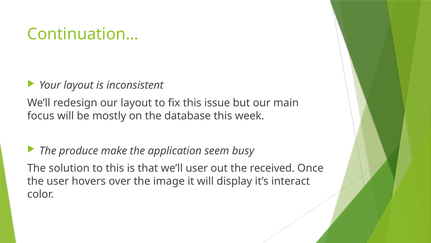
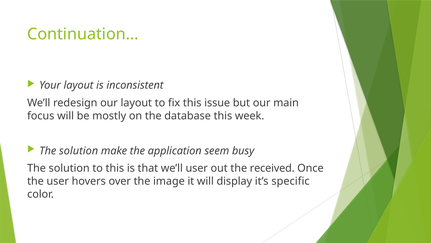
produce: produce -> solution (79, 150)
interact: interact -> specific (291, 181)
